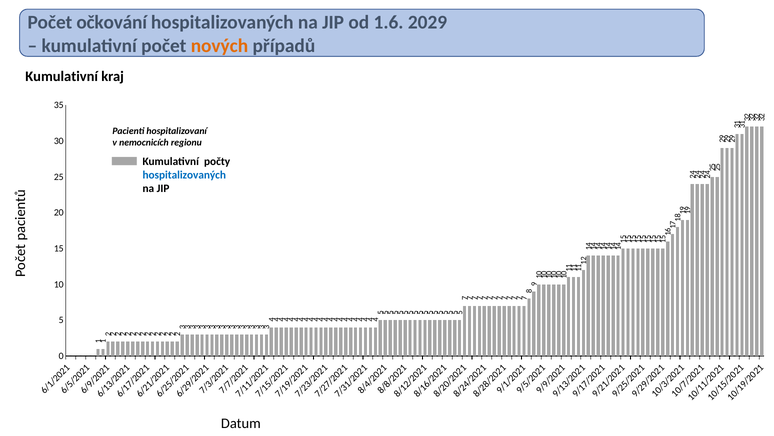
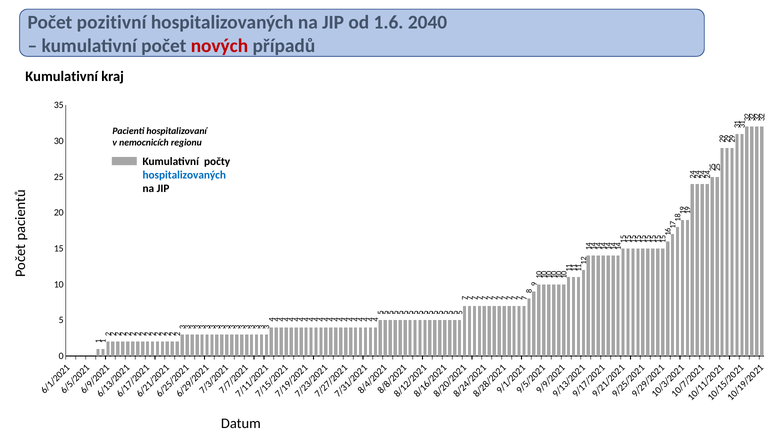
očkování: očkování -> pozitivní (112, 22)
2029: 2029 -> 2040 (428, 22)
nových colour: orange -> red (219, 46)
